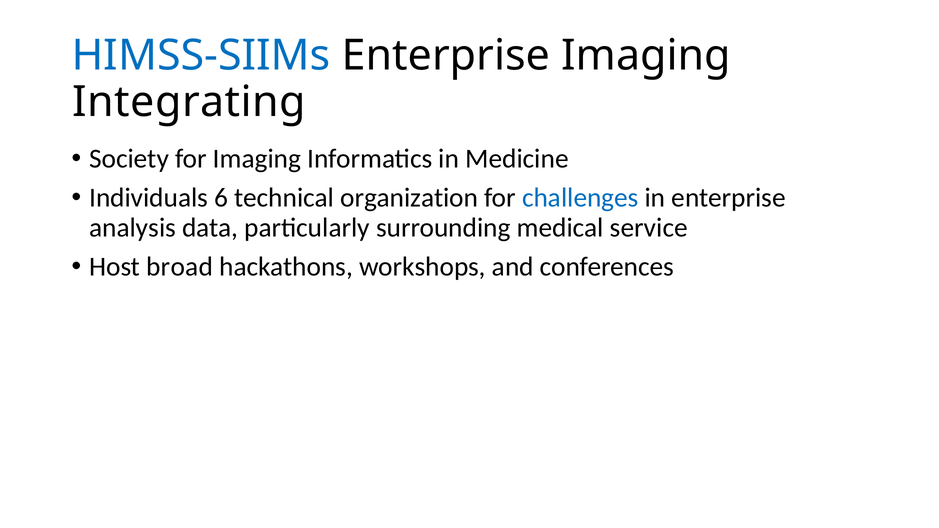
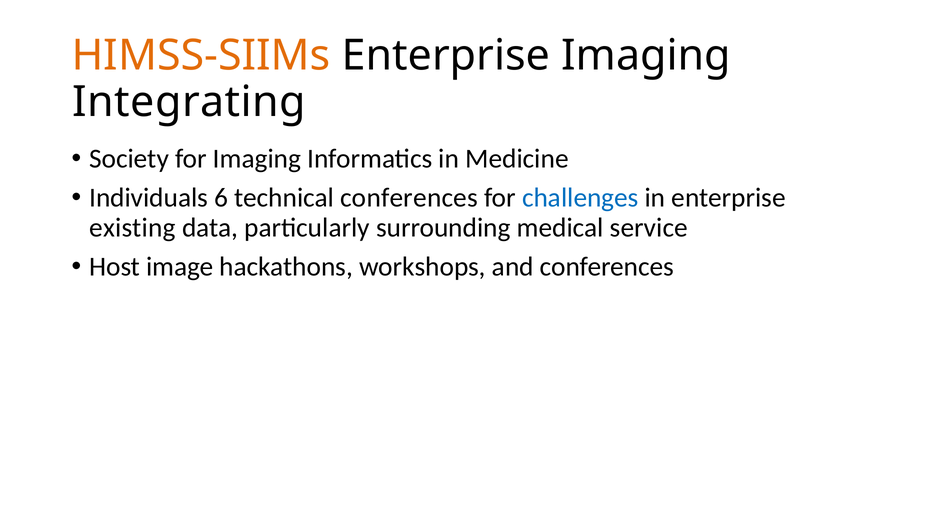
HIMSS-SIIMs colour: blue -> orange (201, 56)
technical organization: organization -> conferences (409, 198)
analysis: analysis -> existing (132, 228)
broad: broad -> image (180, 267)
